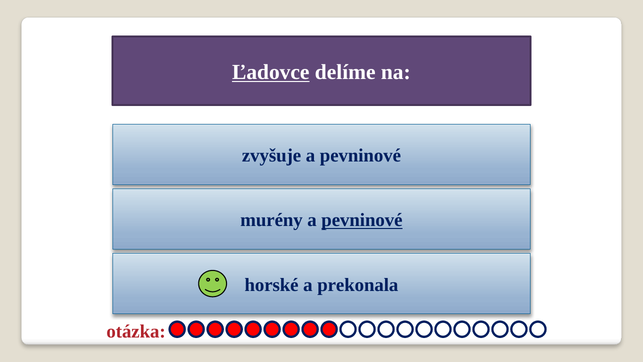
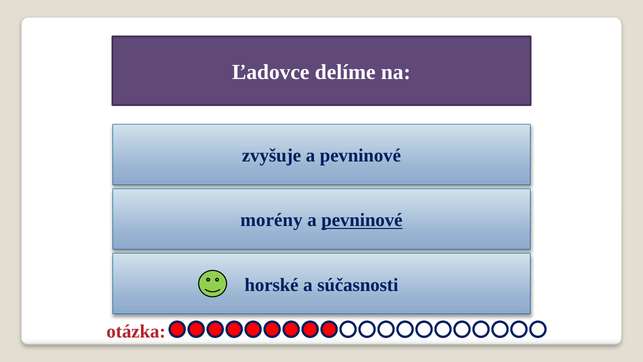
Ľadovce underline: present -> none (271, 72)
murény: murény -> morény (271, 220)
prekonala: prekonala -> súčasnosti (358, 285)
